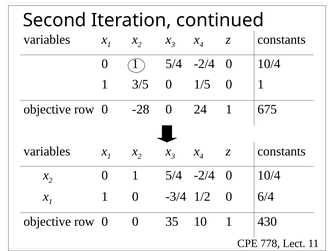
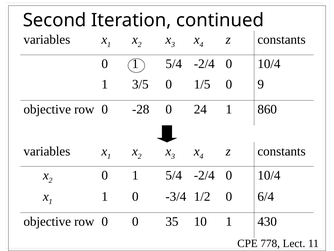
1/5 0 1: 1 -> 9 (261, 84)
675: 675 -> 860 (267, 109)
